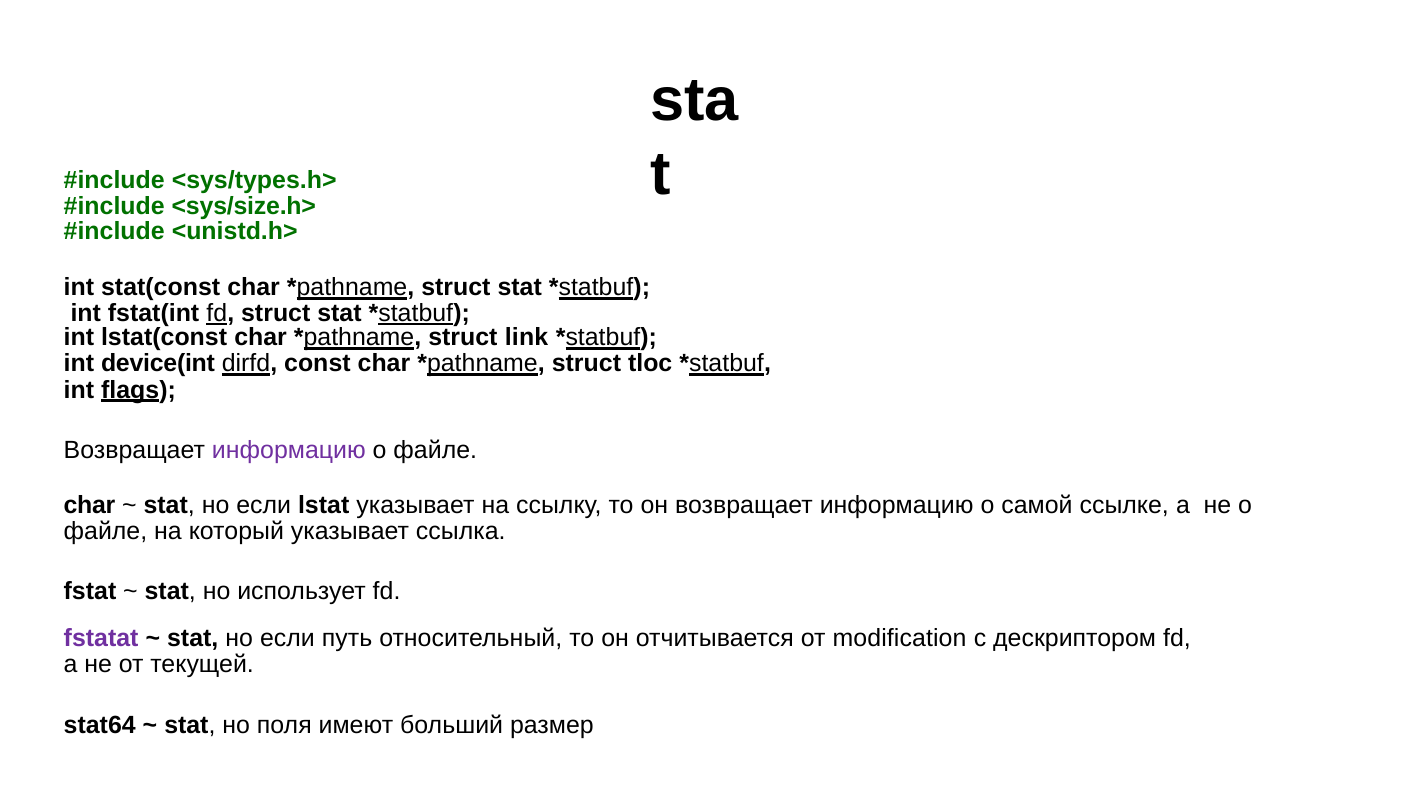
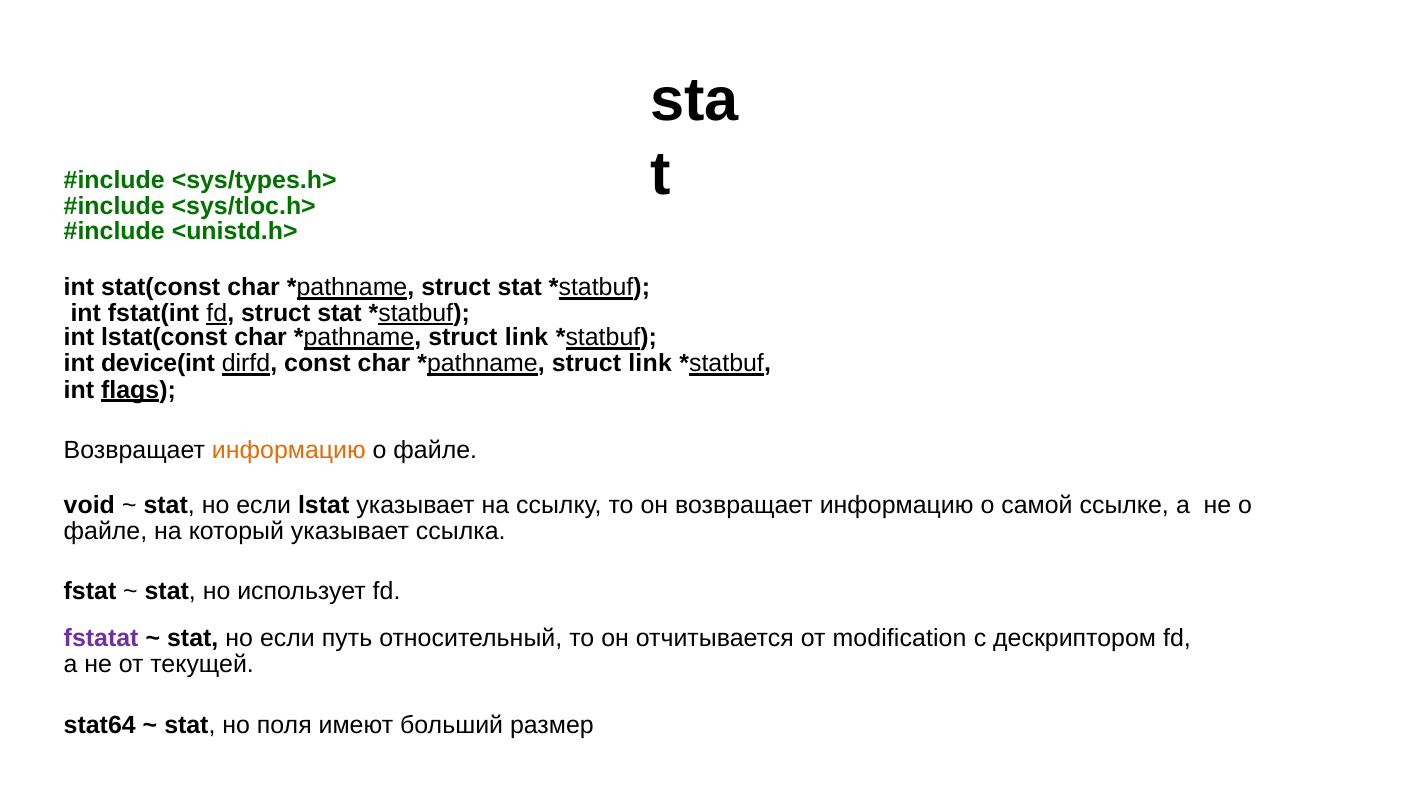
<sys/size.h>: <sys/size.h> -> <sys/tloc.h> (244, 206)
tloc: tloc -> link (650, 364)
информацию colour: purple -> orange (289, 450)
char: char -> void (89, 506)
